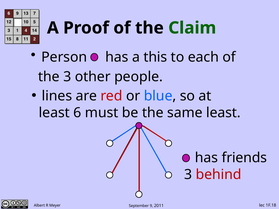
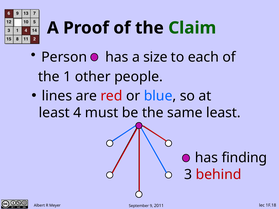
this: this -> size (155, 57)
the 3: 3 -> 1 (67, 77)
6: 6 -> 4 (77, 113)
friends: friends -> finding (244, 158)
